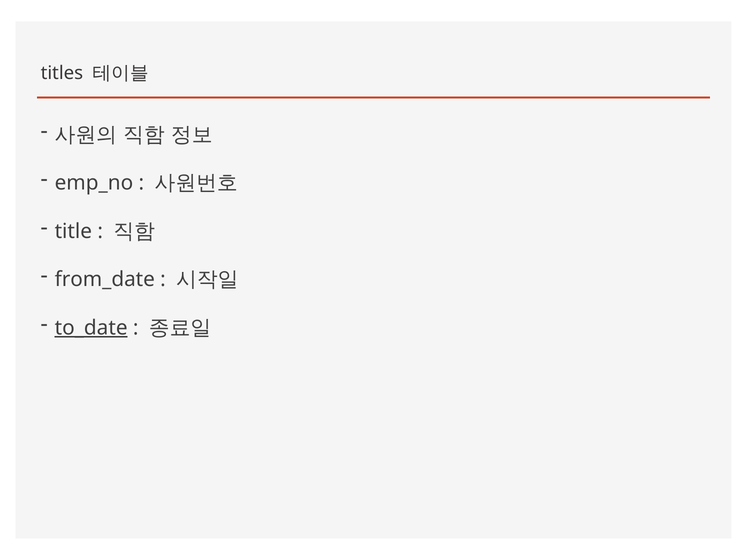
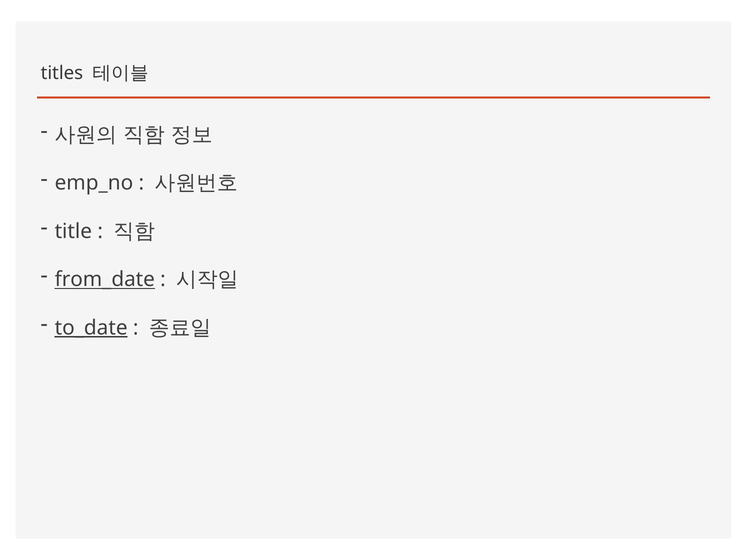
from_date underline: none -> present (105, 280)
